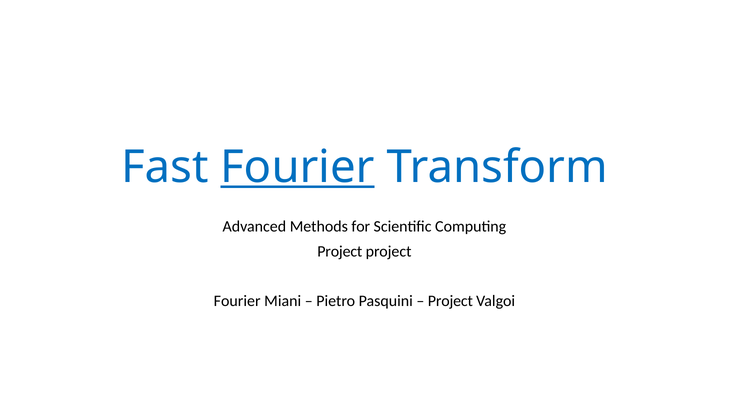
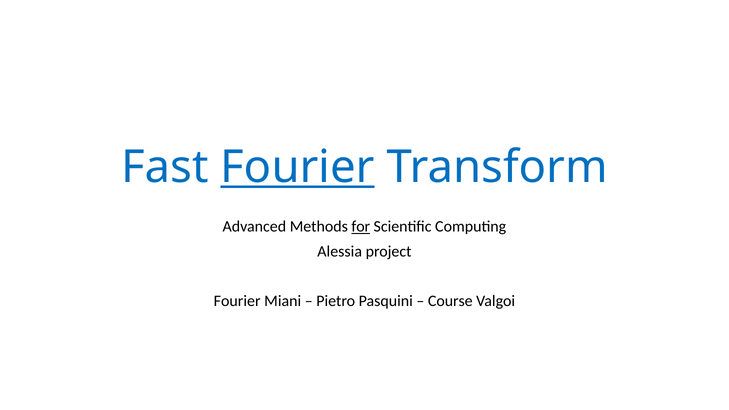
for underline: none -> present (361, 227)
Project: Project -> Alessia (340, 251)
Project: Project -> Course (450, 301)
